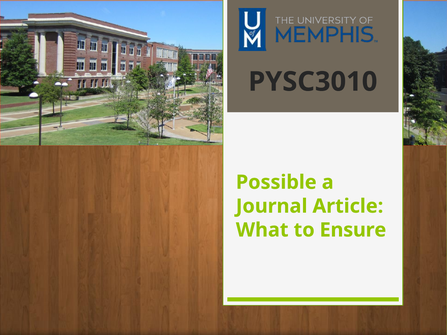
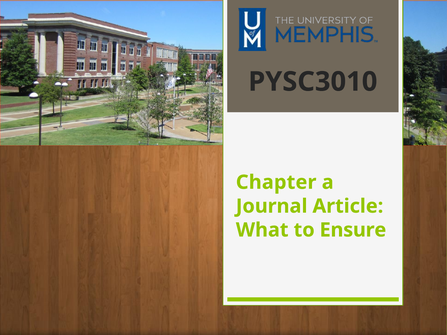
Possible: Possible -> Chapter (276, 182)
